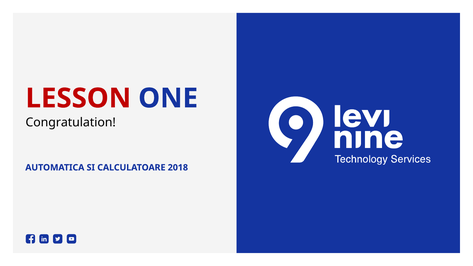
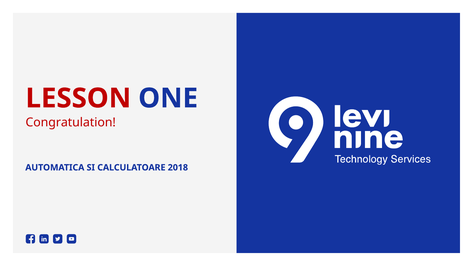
Congratulation colour: black -> red (71, 123)
